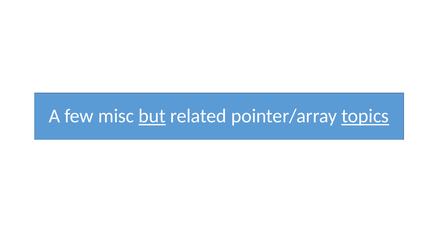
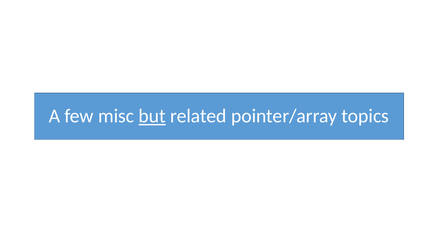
topics underline: present -> none (365, 116)
